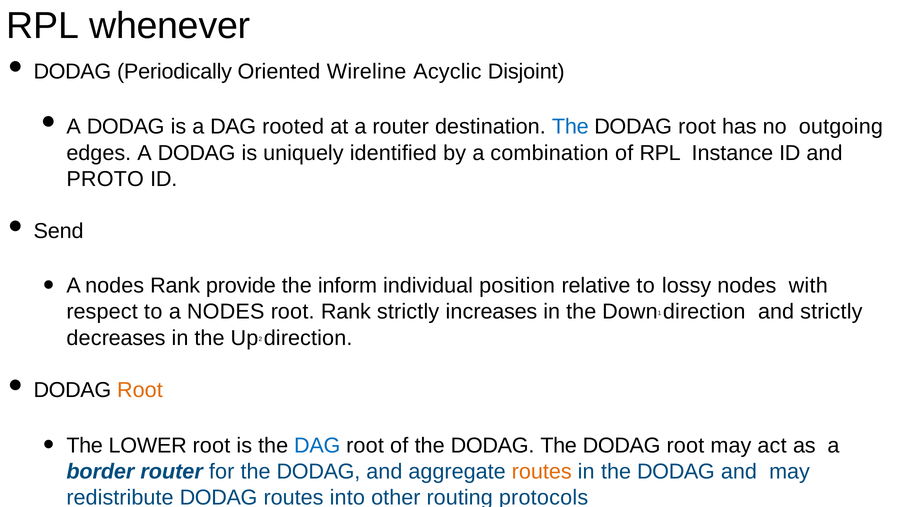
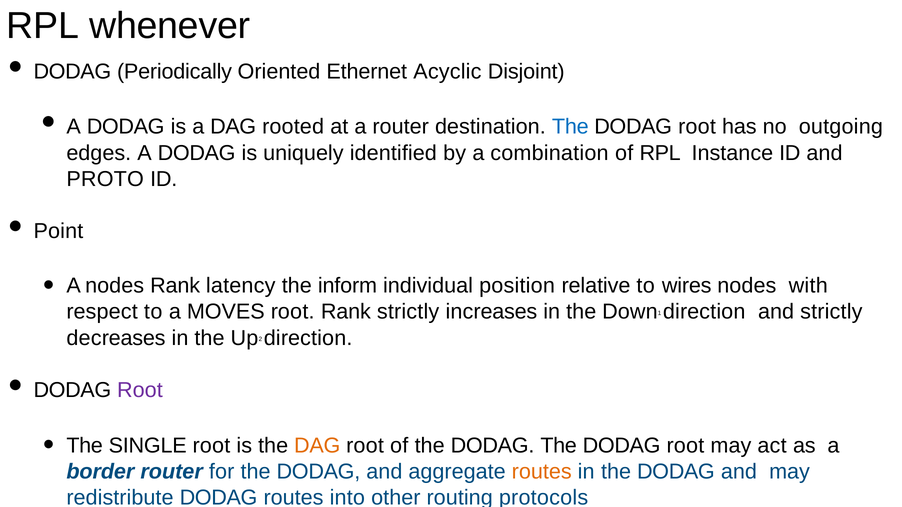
Wireline: Wireline -> Ethernet (367, 72)
Send: Send -> Point (58, 232)
provide: provide -> latency (241, 286)
lossy: lossy -> wires (687, 286)
to a NODES: NODES -> MOVES (226, 312)
Root colour: orange -> purple (140, 391)
LOWER: LOWER -> SINGLE (148, 446)
DAG colour: blue -> orange (317, 446)
